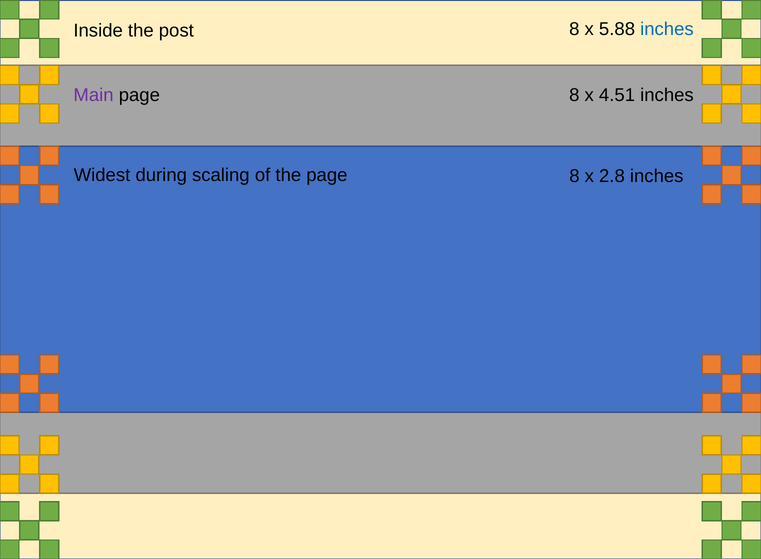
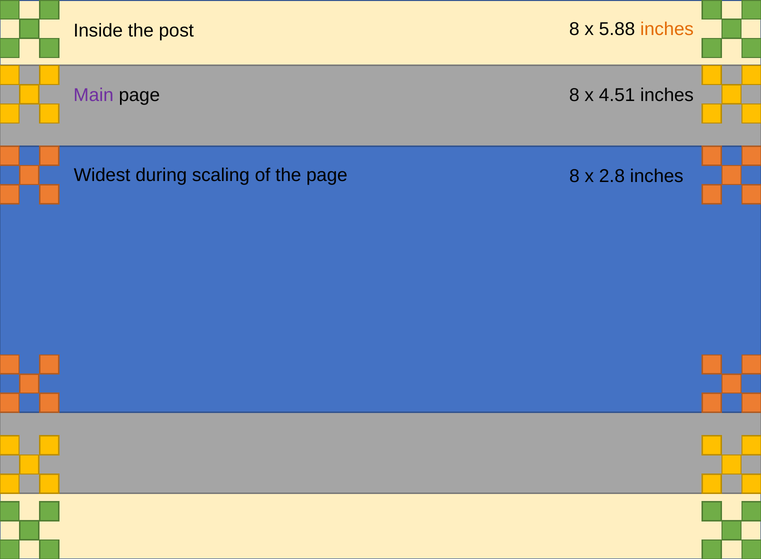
inches colour: blue -> orange (667, 29)
